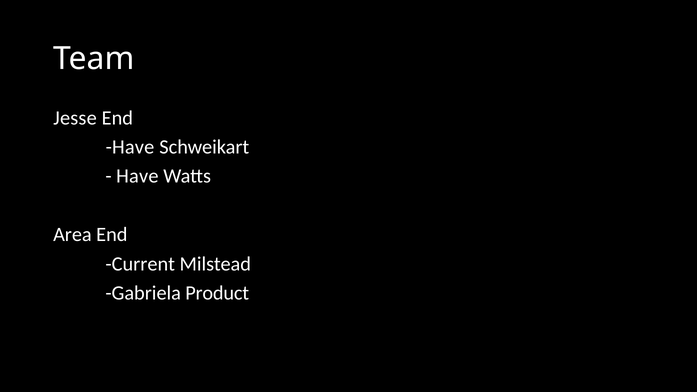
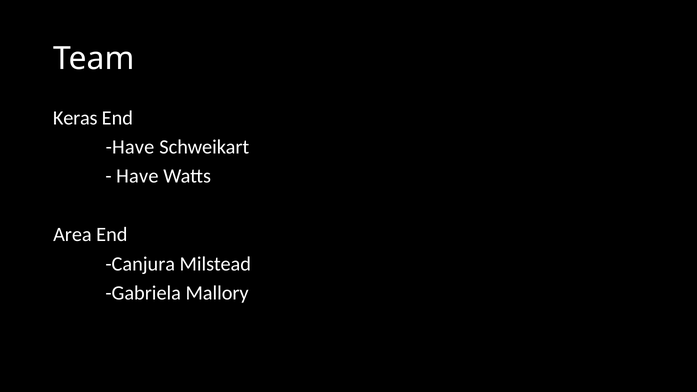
Jesse: Jesse -> Keras (75, 118)
Current: Current -> Canjura (140, 264)
Product: Product -> Mallory (217, 293)
